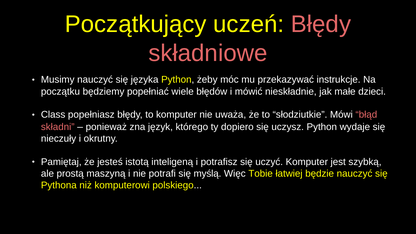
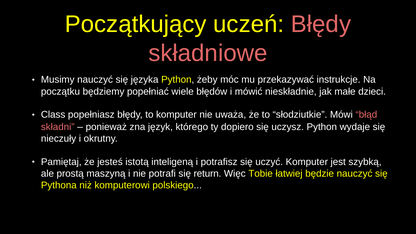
myślą: myślą -> return (207, 173)
